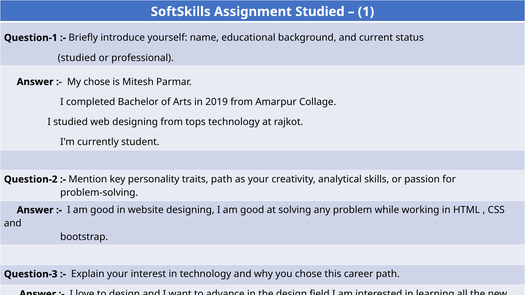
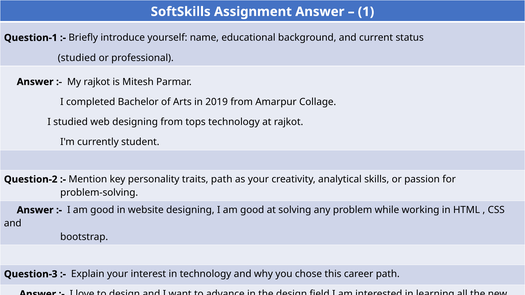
Assignment Studied: Studied -> Answer (320, 12)
My chose: chose -> rajkot (97, 82)
